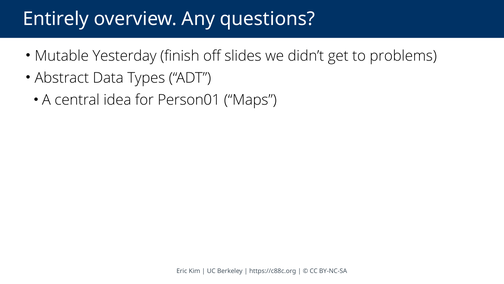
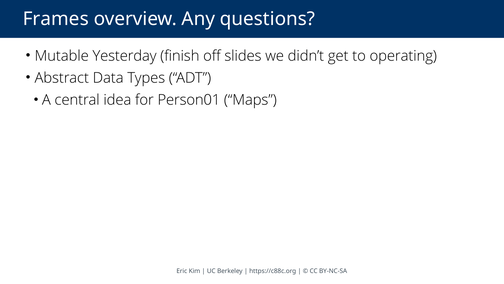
Entirely: Entirely -> Frames (56, 19)
problems: problems -> operating (403, 56)
